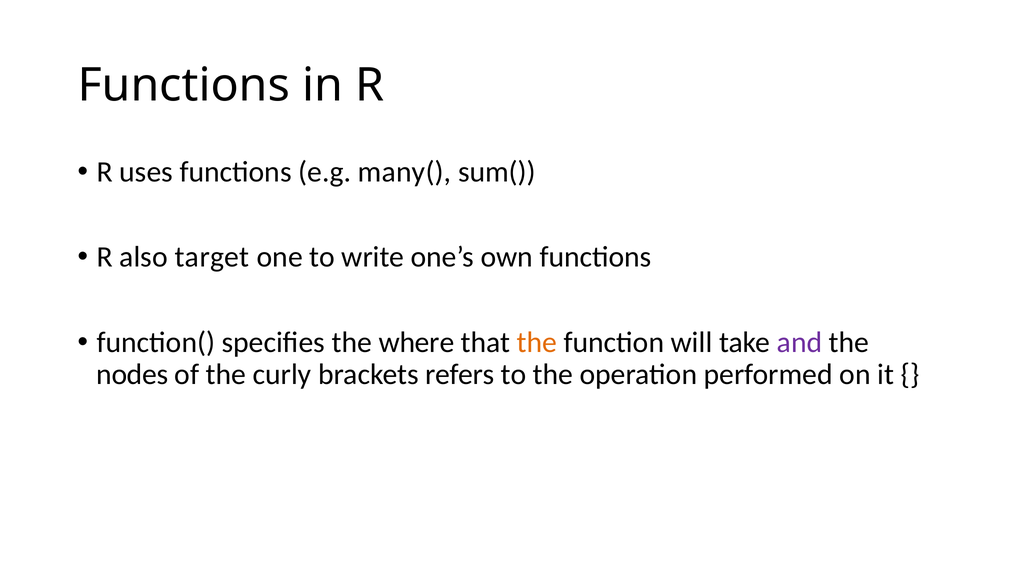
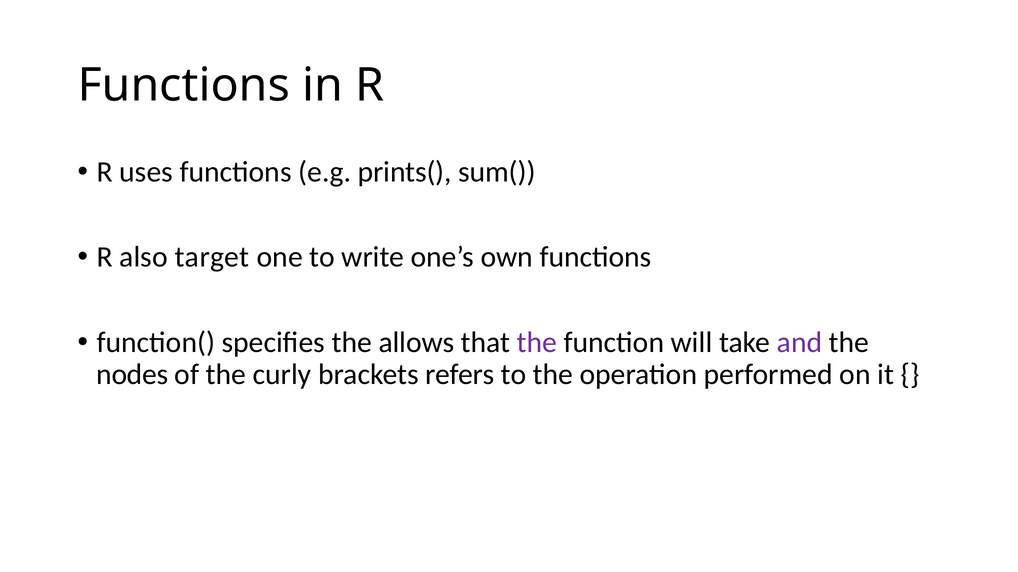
many(: many( -> prints( (405, 172)
where: where -> allows (416, 343)
the colour: orange -> purple (537, 343)
